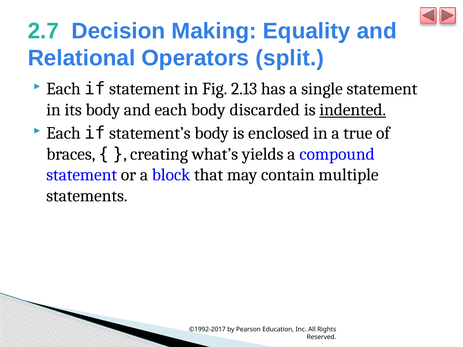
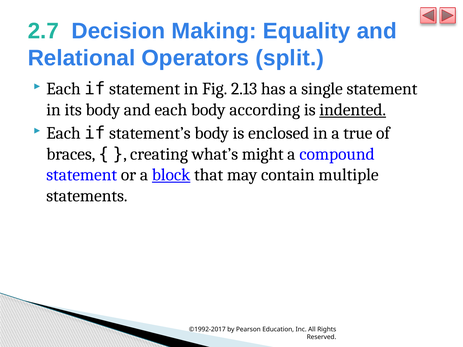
discarded: discarded -> according (265, 110)
yields: yields -> might (263, 154)
block underline: none -> present (171, 175)
